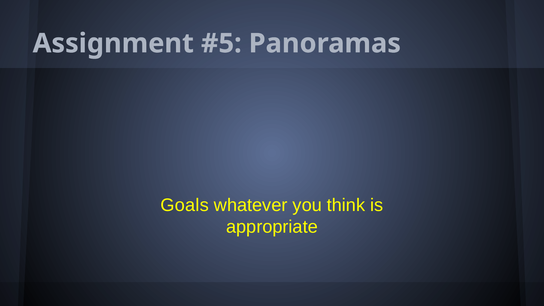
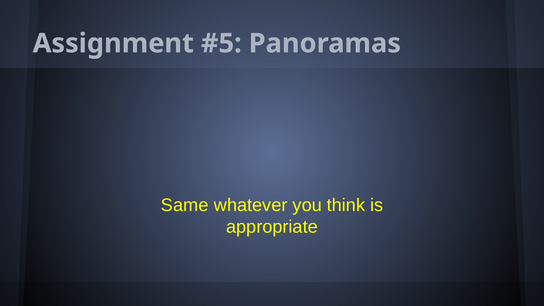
Goals: Goals -> Same (185, 205)
